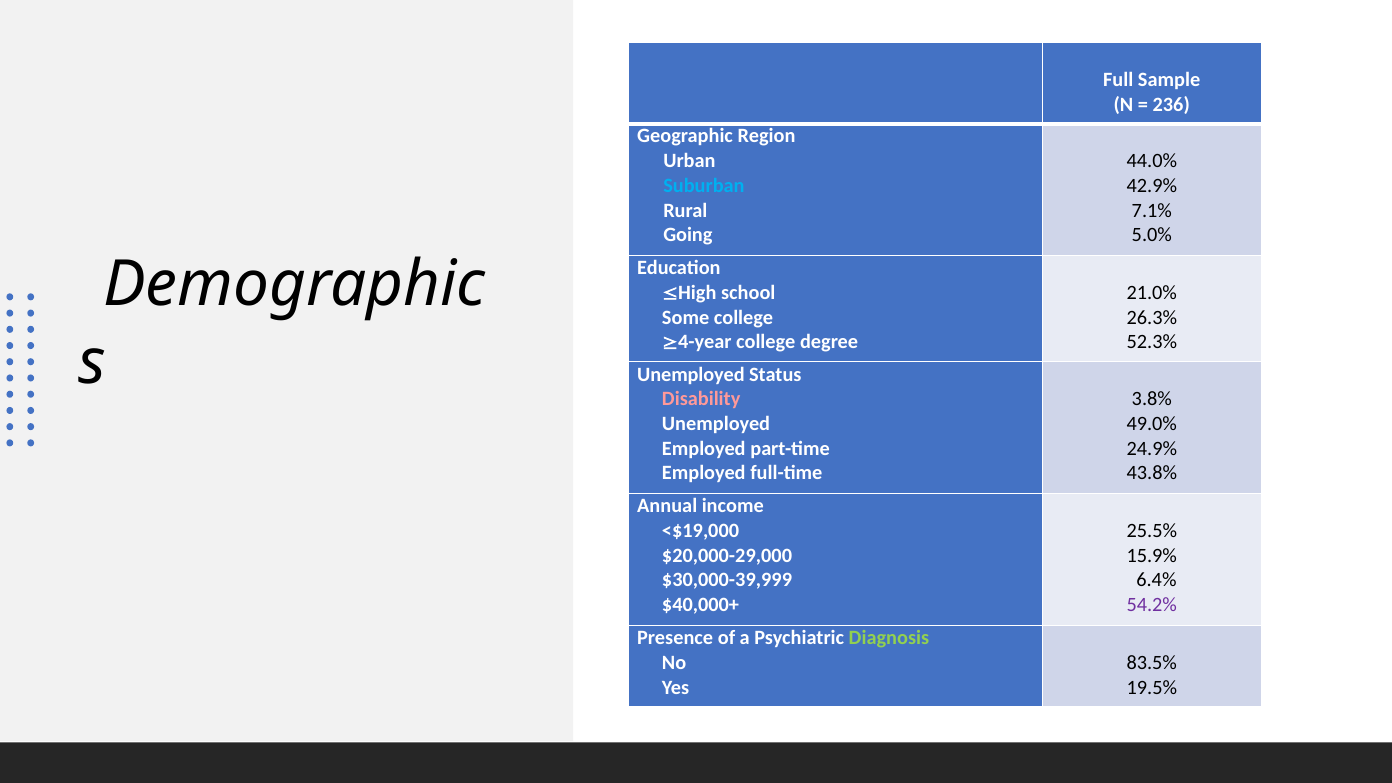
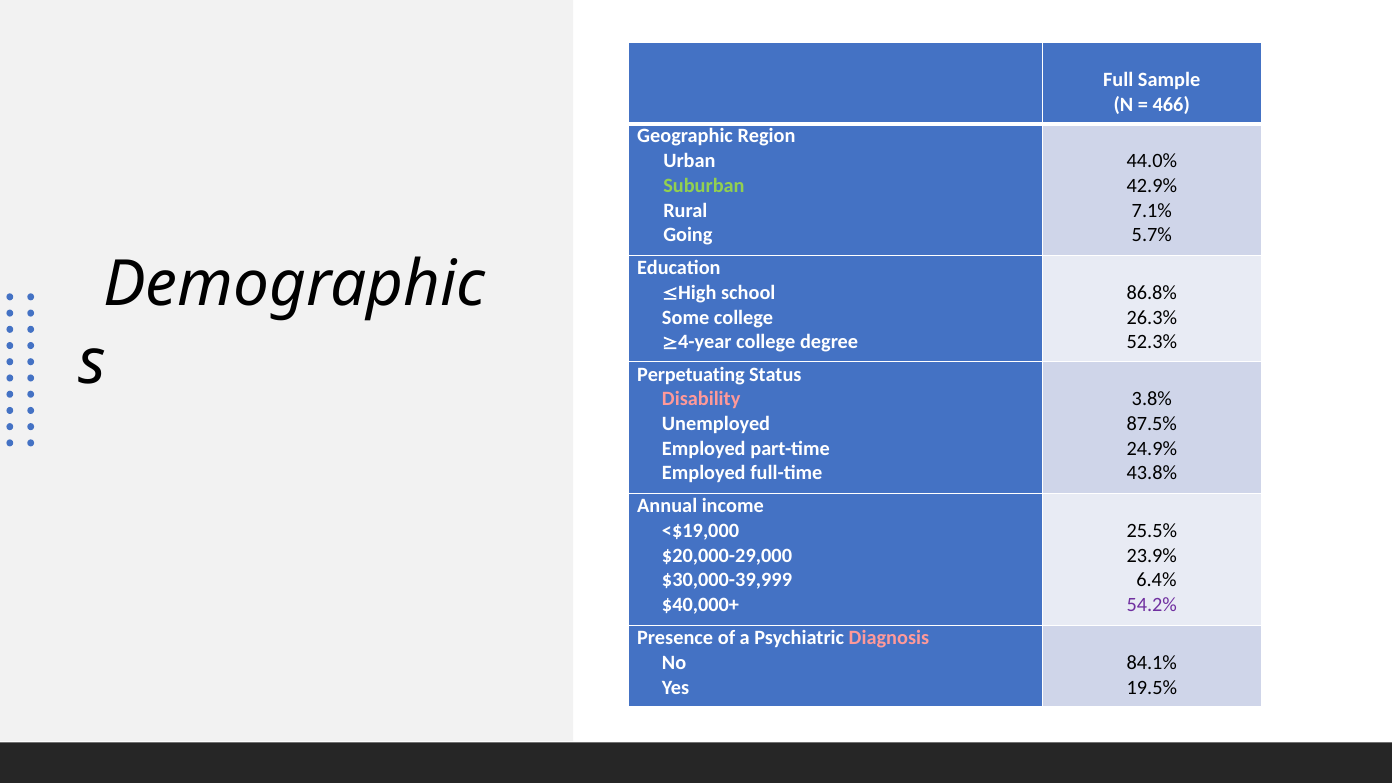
236: 236 -> 466 (1171, 105)
Suburban colour: light blue -> light green (704, 186)
5.0%: 5.0% -> 5.7% (1152, 235)
21.0%: 21.0% -> 86.8% (1152, 293)
Unemployed: Unemployed -> Perpetuating (691, 374)
49.0%: 49.0% -> 87.5% (1152, 424)
15.9%: 15.9% -> 23.9% (1152, 556)
Diagnosis colour: light green -> pink (889, 638)
83.5%: 83.5% -> 84.1% (1152, 663)
